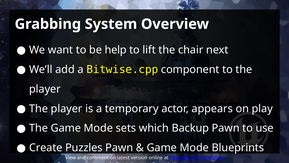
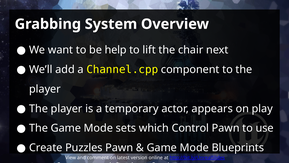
Bitwise.cpp: Bitwise.cpp -> Channel.cpp (122, 69)
Backup: Backup -> Control (190, 128)
